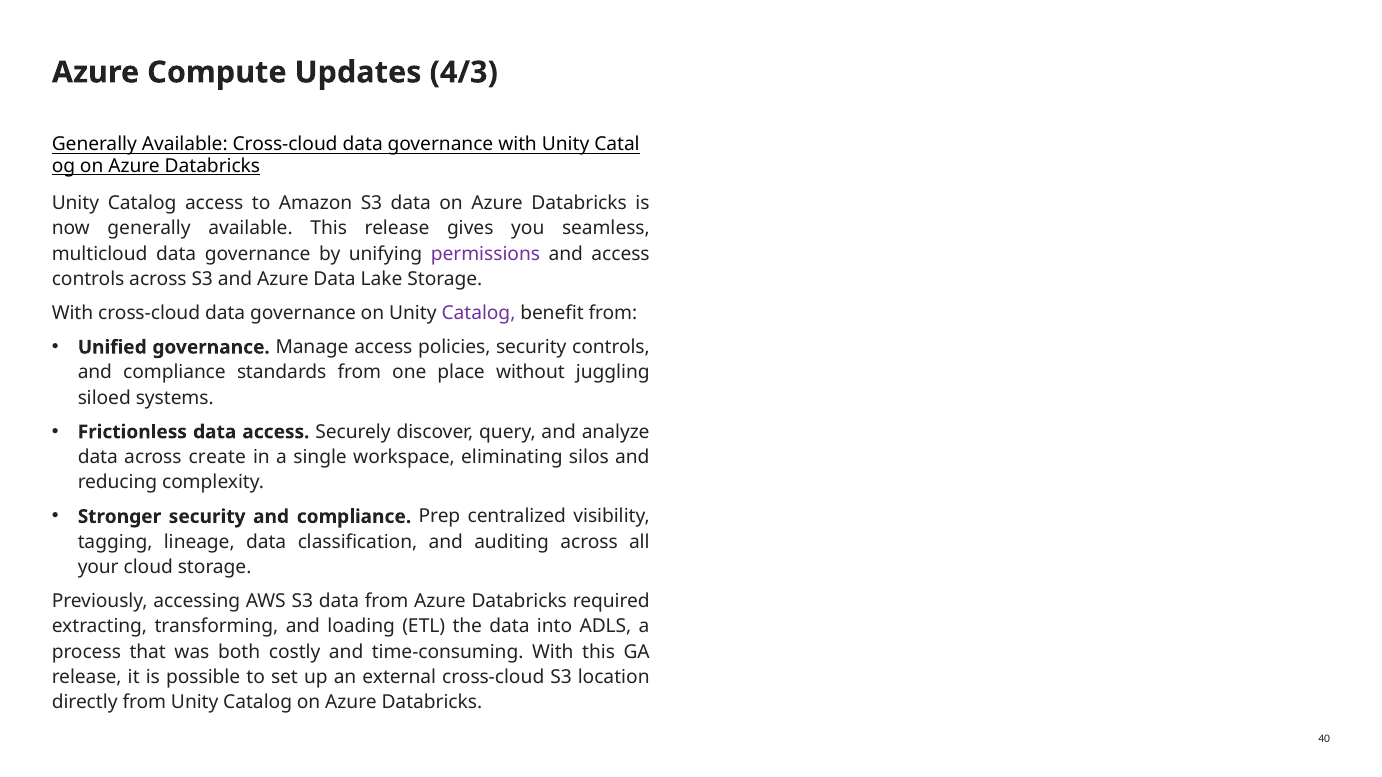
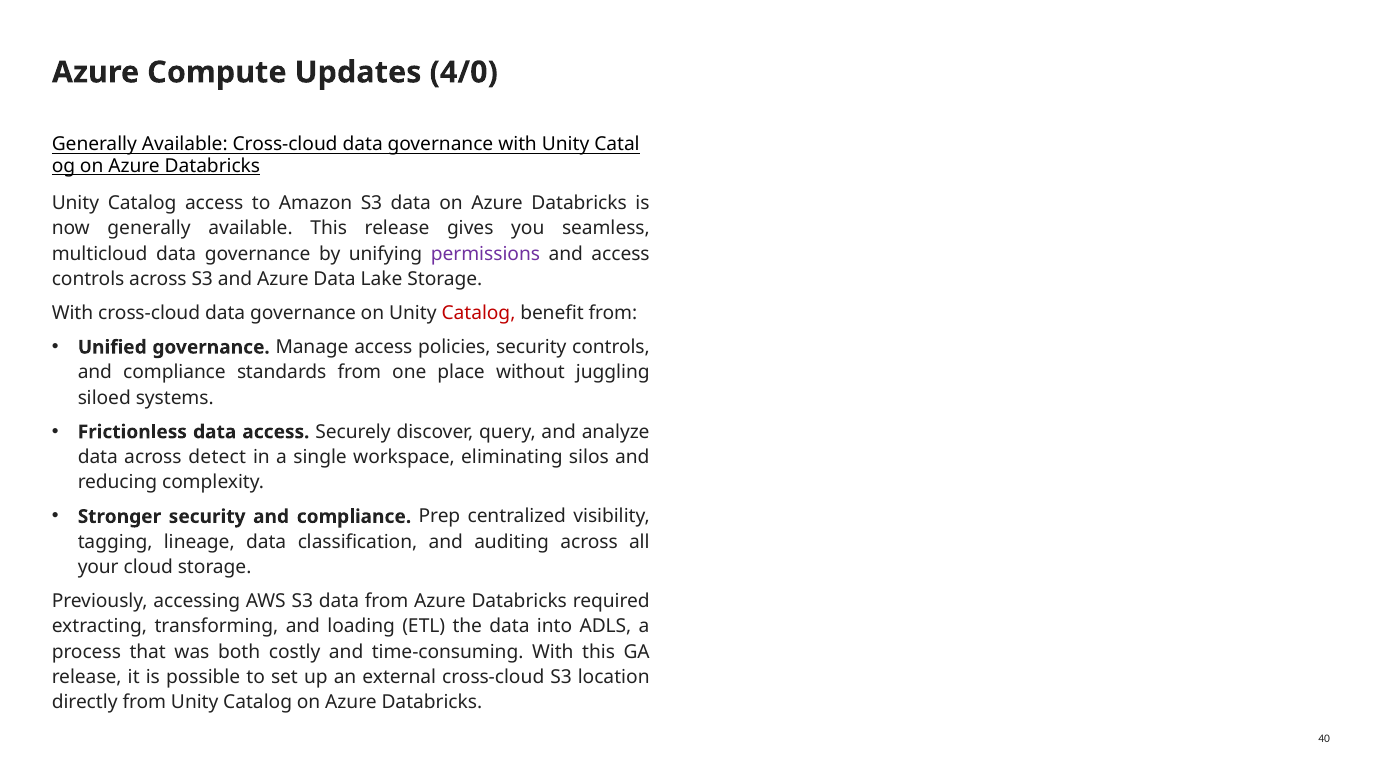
4/3: 4/3 -> 4/0 (464, 72)
Catalog colour: purple -> red (478, 313)
create: create -> detect (217, 458)
